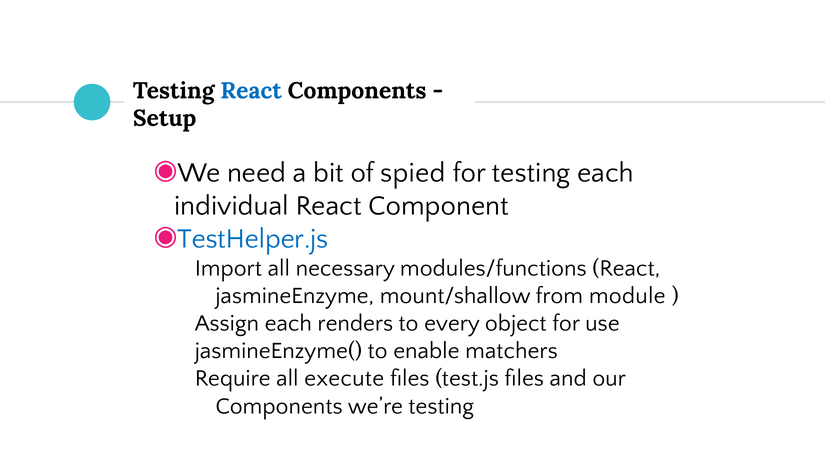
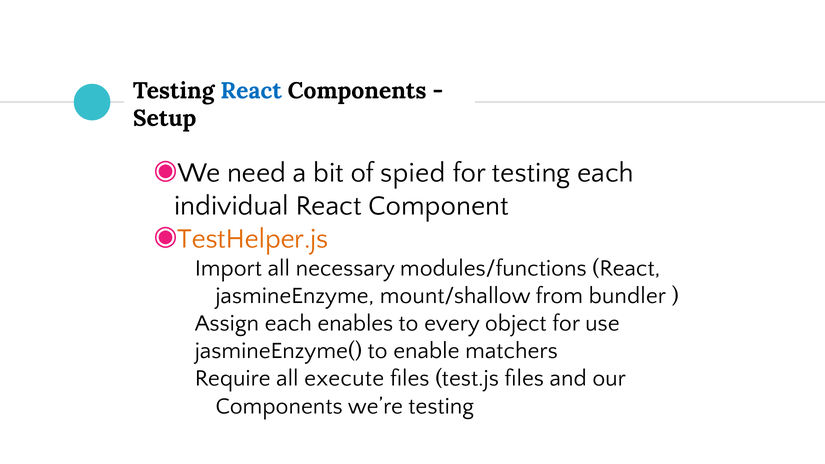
TestHelper.js colour: blue -> orange (253, 239)
module: module -> bundler (627, 296)
renders: renders -> enables (355, 323)
